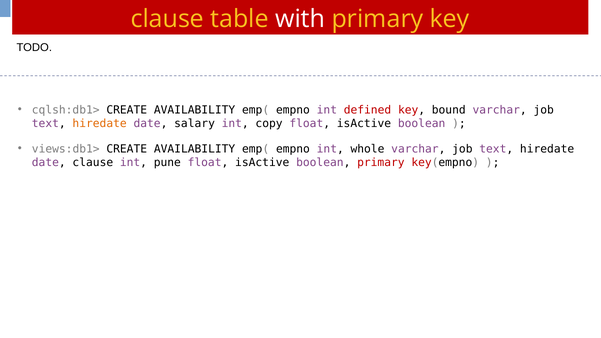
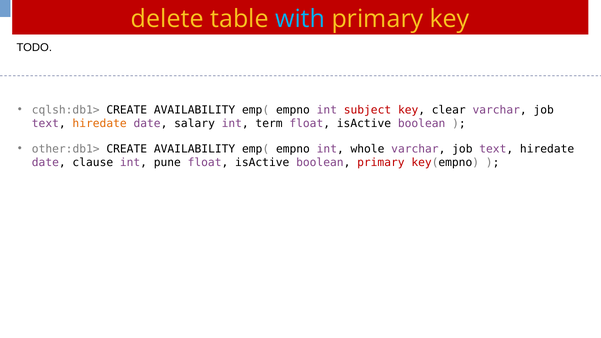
clause: clause -> delete (167, 19)
with colour: white -> light blue (300, 19)
defined: defined -> subject (367, 110)
bound: bound -> clear (449, 110)
copy: copy -> term (269, 123)
views:db1>: views:db1> -> other:db1> (66, 149)
